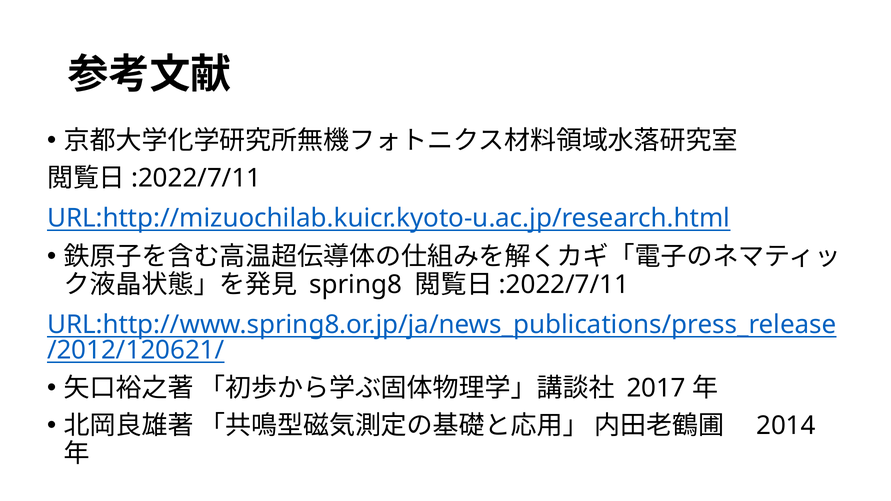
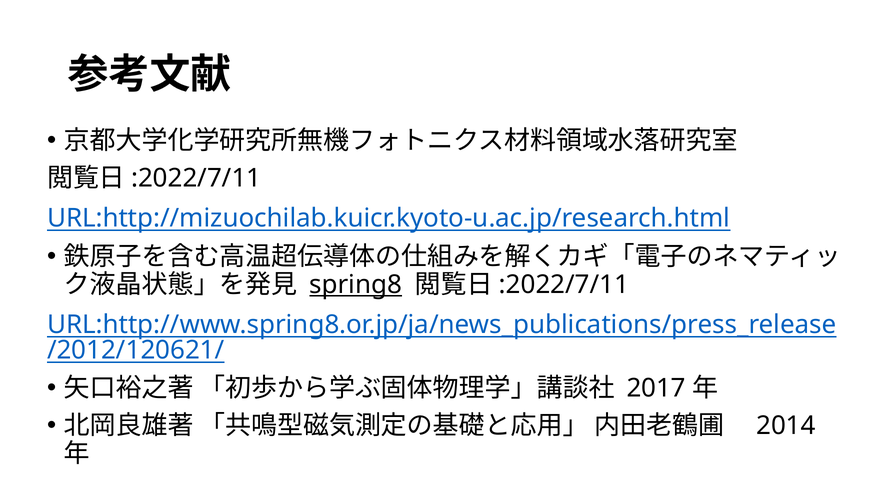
spring8 underline: none -> present (356, 285)
